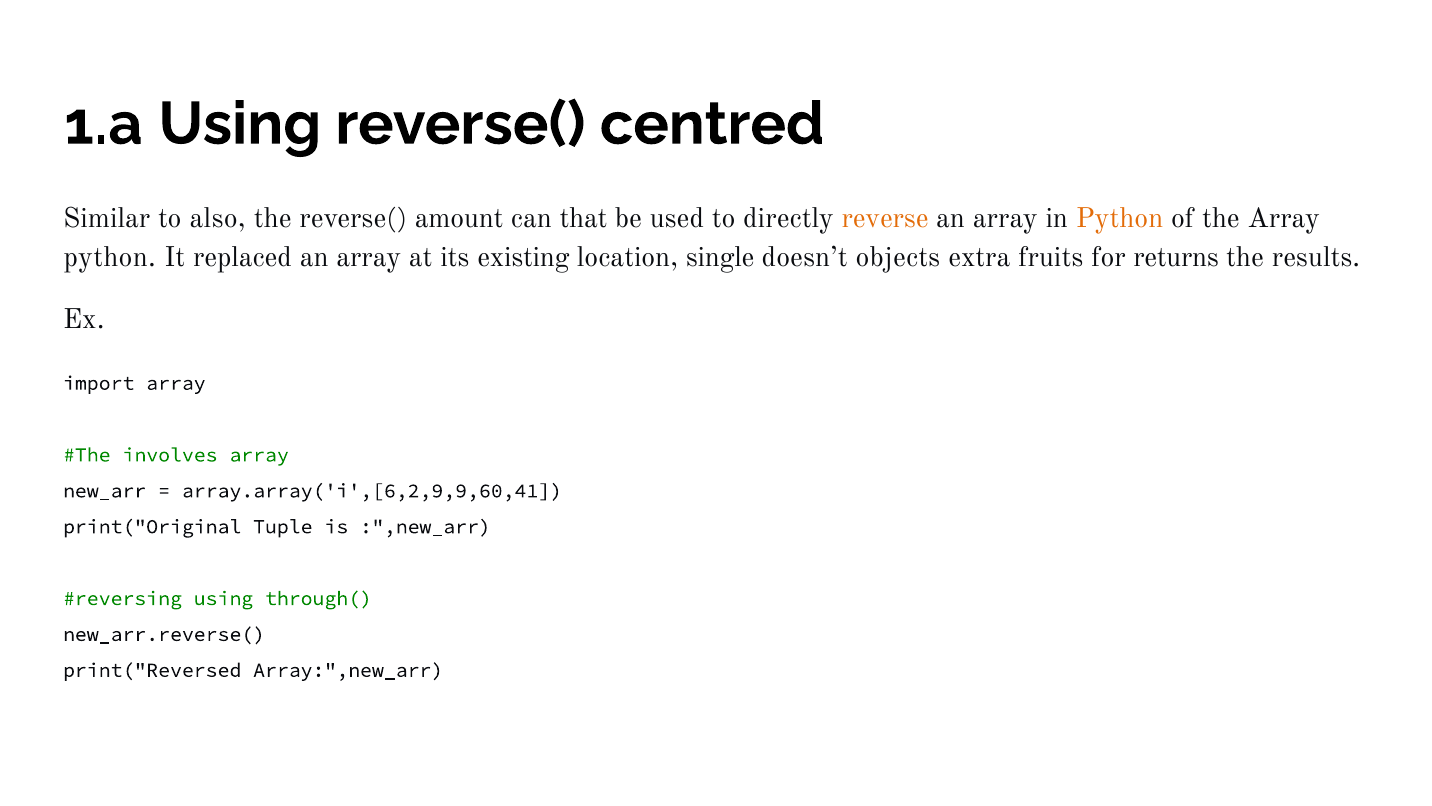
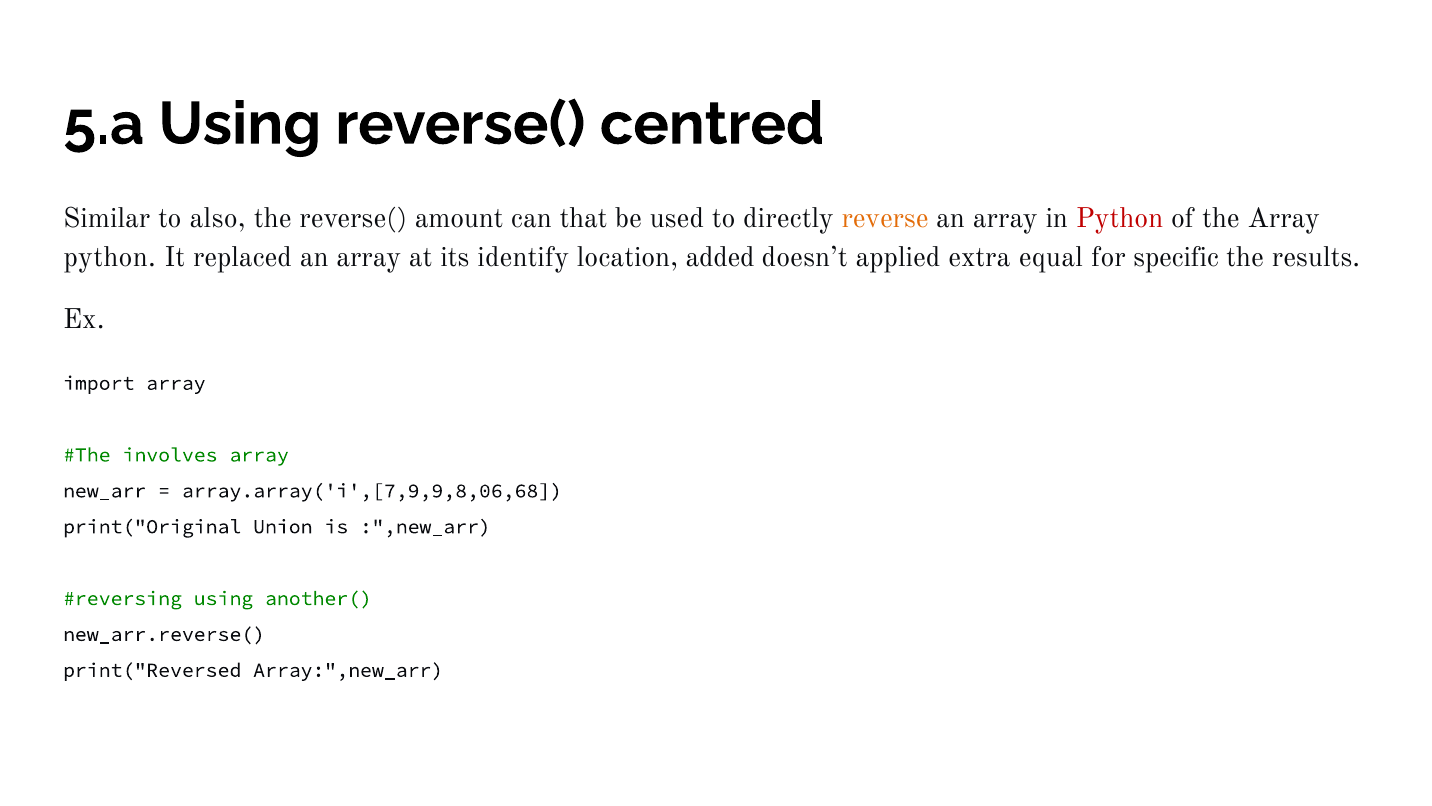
1.a: 1.a -> 5.a (104, 124)
Python colour: orange -> red (1120, 218)
existing: existing -> identify (523, 257)
single: single -> added (720, 257)
objects: objects -> applied (898, 257)
fruits: fruits -> equal (1051, 257)
returns: returns -> specific (1176, 257)
array.array('i',[6,2,9,9,60,41: array.array('i',[6,2,9,9,60,41 -> array.array('i',[7,9,9,8,06,68 (372, 491)
Tuple: Tuple -> Union (283, 526)
through(: through( -> another( (319, 598)
